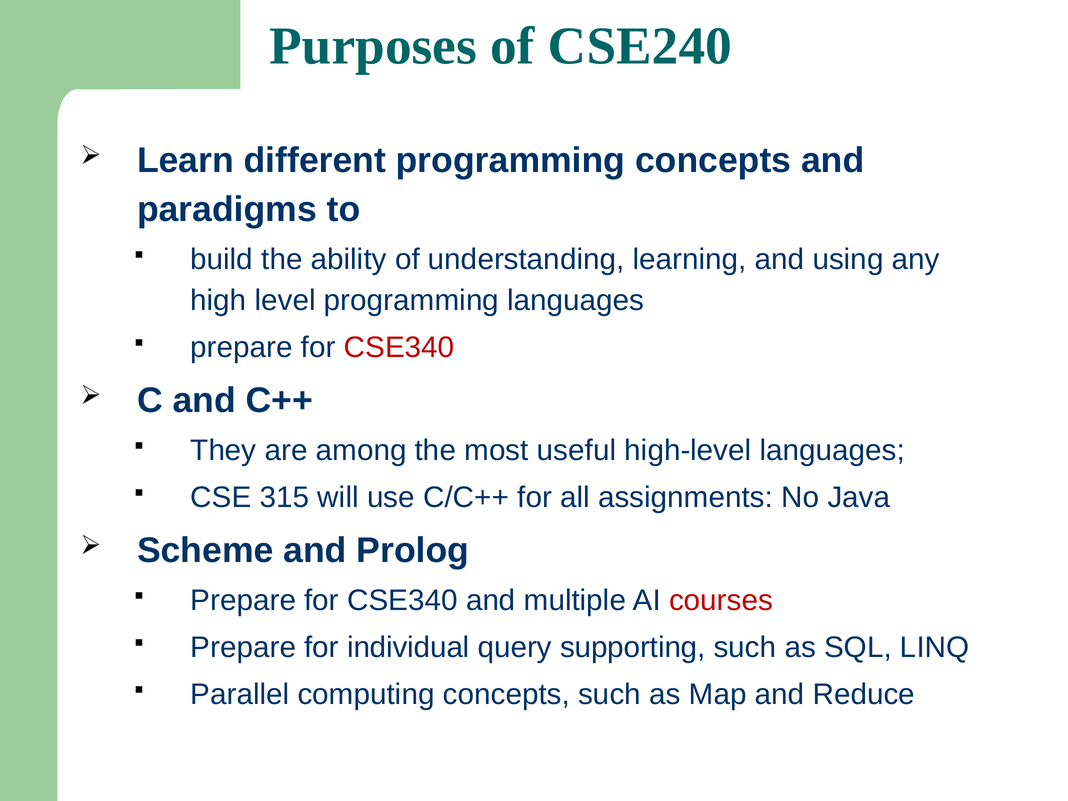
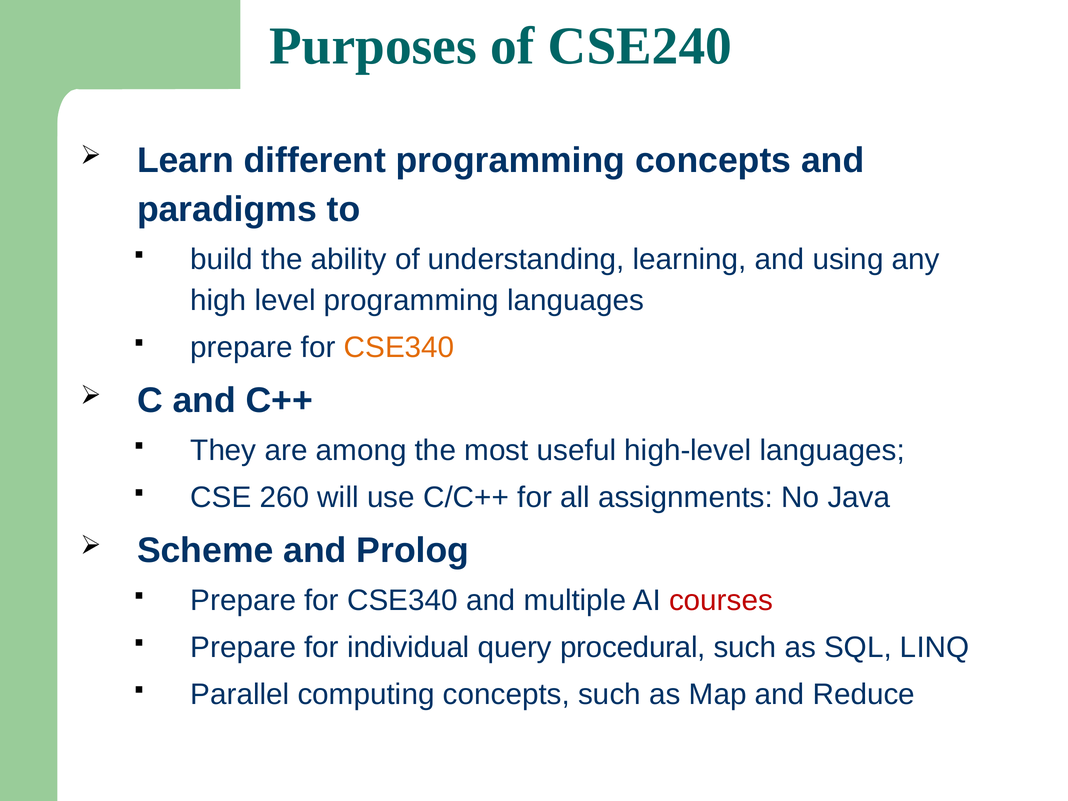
CSE340 colour: red -> orange (399, 347)
315: 315 -> 260 (284, 497)
supporting: supporting -> procedural (633, 647)
